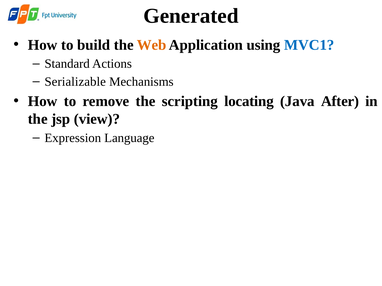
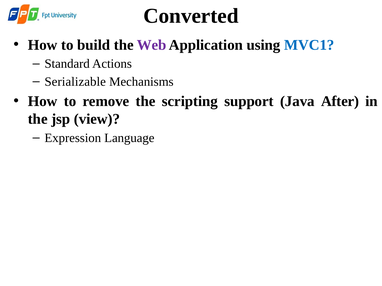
Generated: Generated -> Converted (191, 16)
Web colour: orange -> purple (152, 45)
locating: locating -> support (249, 101)
